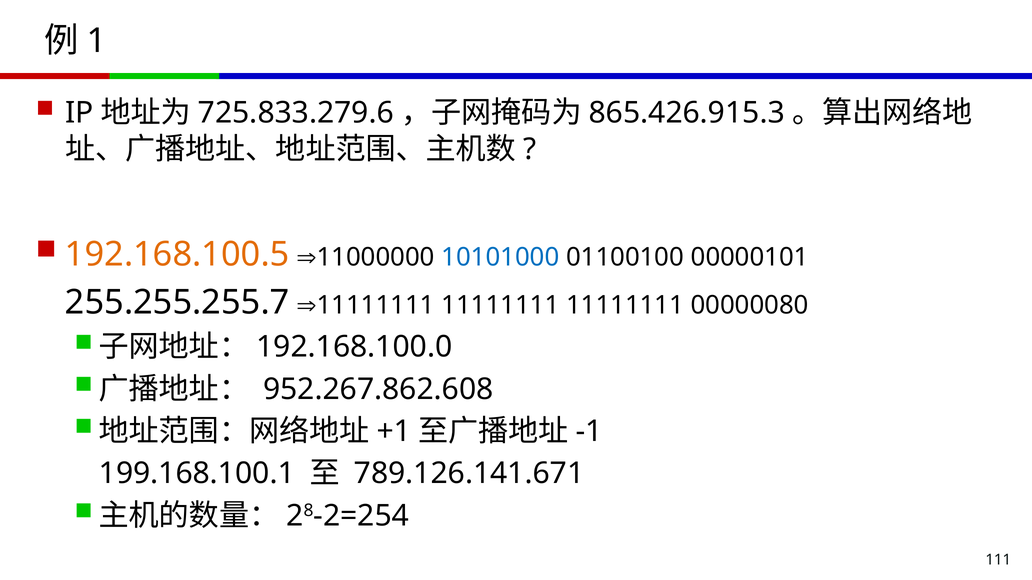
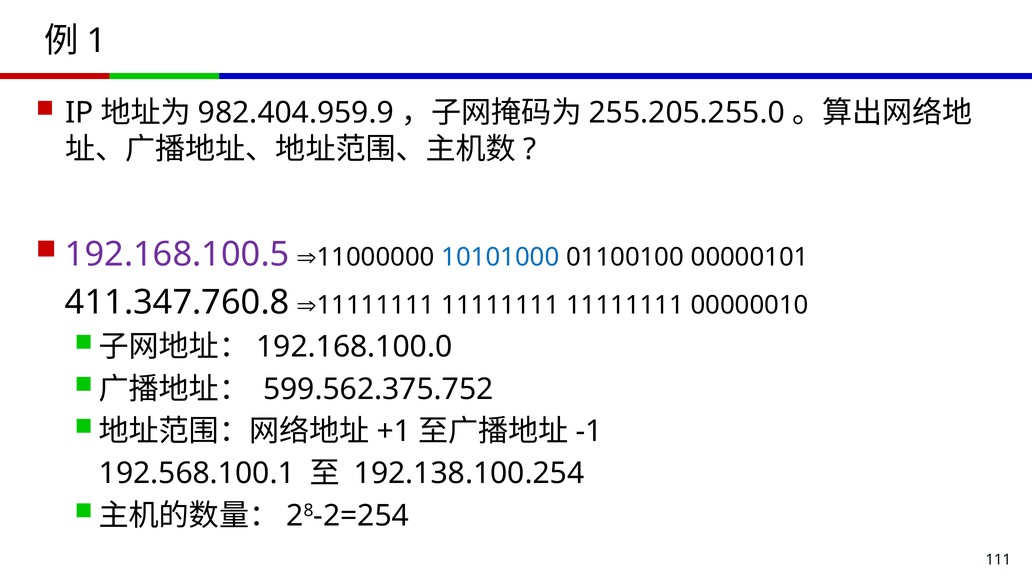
725.833.279.6: 725.833.279.6 -> 982.404.959.9 (296, 113)
865.426.915.3: 865.426.915.3 -> 255.205.255.0 (687, 113)
192.168.100.5 colour: orange -> purple (177, 255)
255.255.255.7: 255.255.255.7 -> 411.347.760.8 (177, 303)
00000080: 00000080 -> 00000010 (750, 306)
952.267.862.608: 952.267.862.608 -> 599.562.375.752 (378, 389)
199.168.100.1: 199.168.100.1 -> 192.568.100.1 (197, 474)
789.126.141.671: 789.126.141.671 -> 192.138.100.254 (469, 474)
